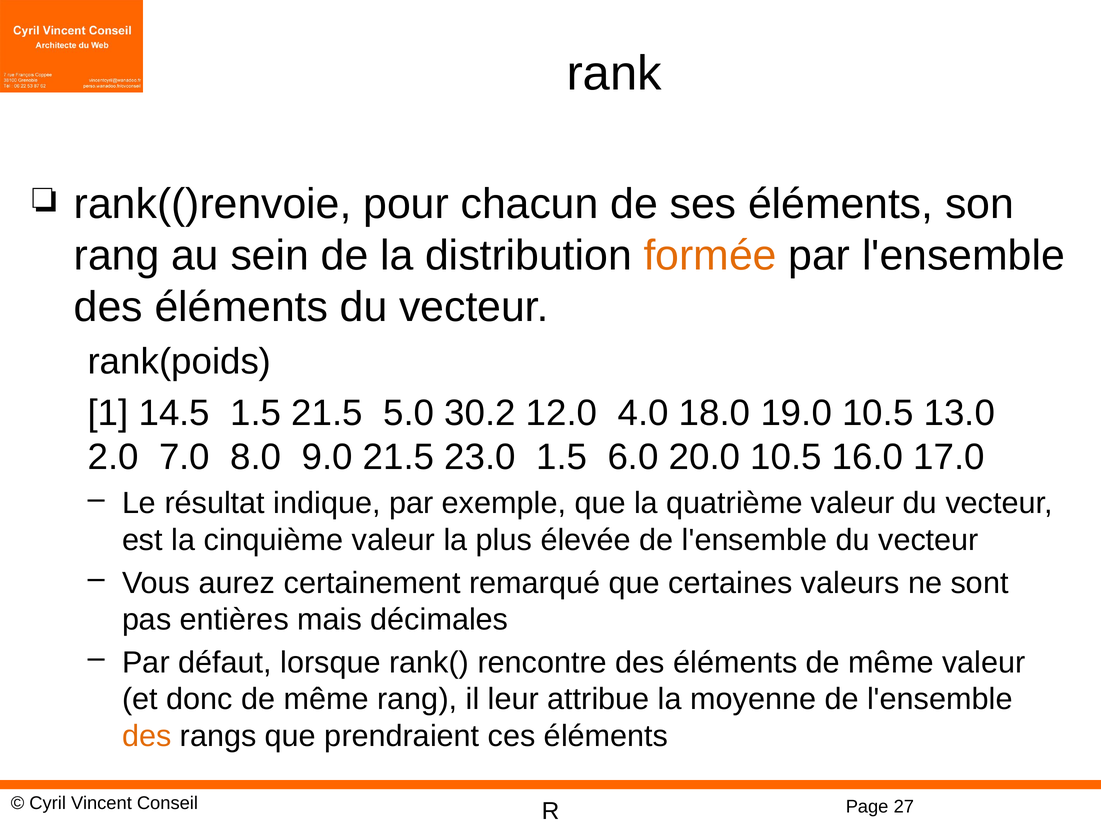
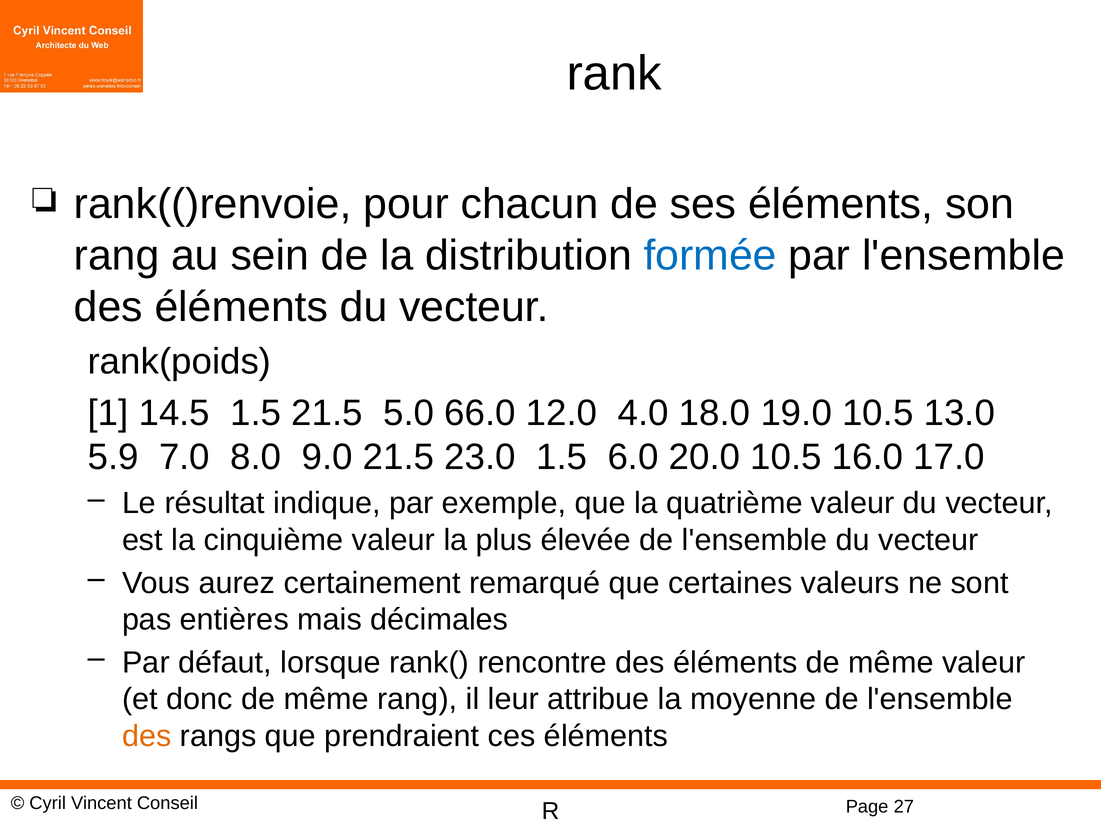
formée colour: orange -> blue (710, 256)
30.2: 30.2 -> 66.0 (480, 413)
2.0: 2.0 -> 5.9 (113, 457)
